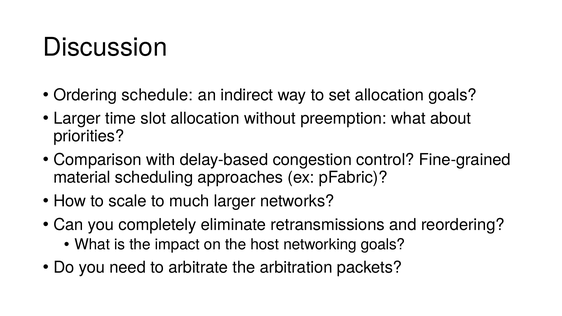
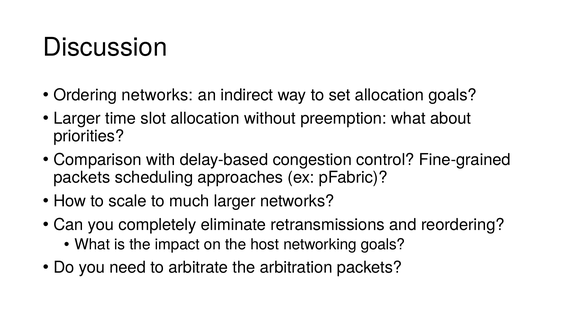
Ordering schedule: schedule -> networks (157, 95)
material: material -> packets (82, 178)
